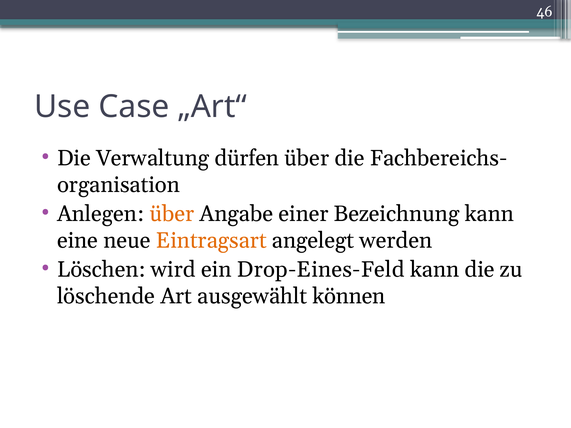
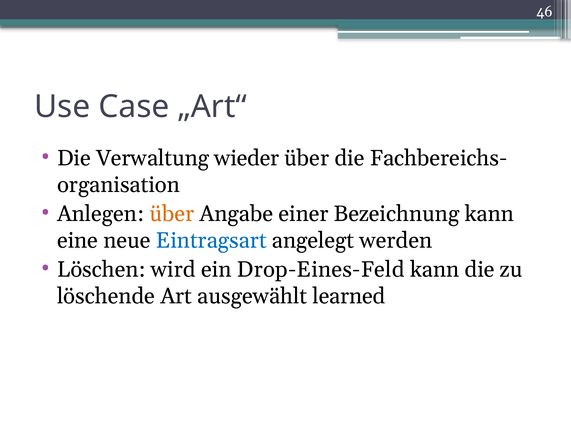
dürfen: dürfen -> wieder (247, 158)
Eintragsart colour: orange -> blue (211, 241)
können: können -> learned (349, 296)
